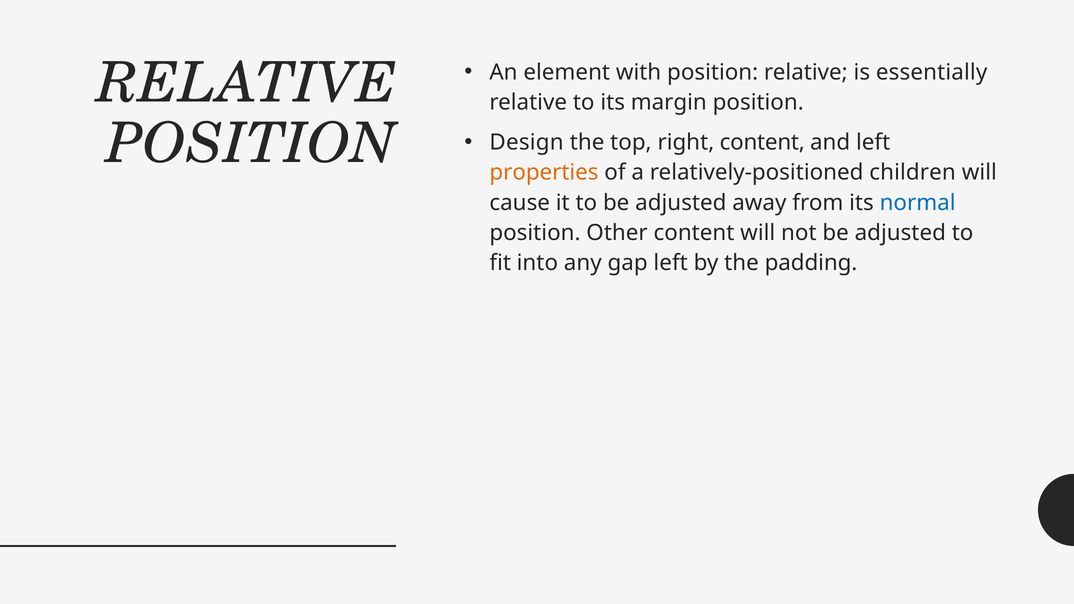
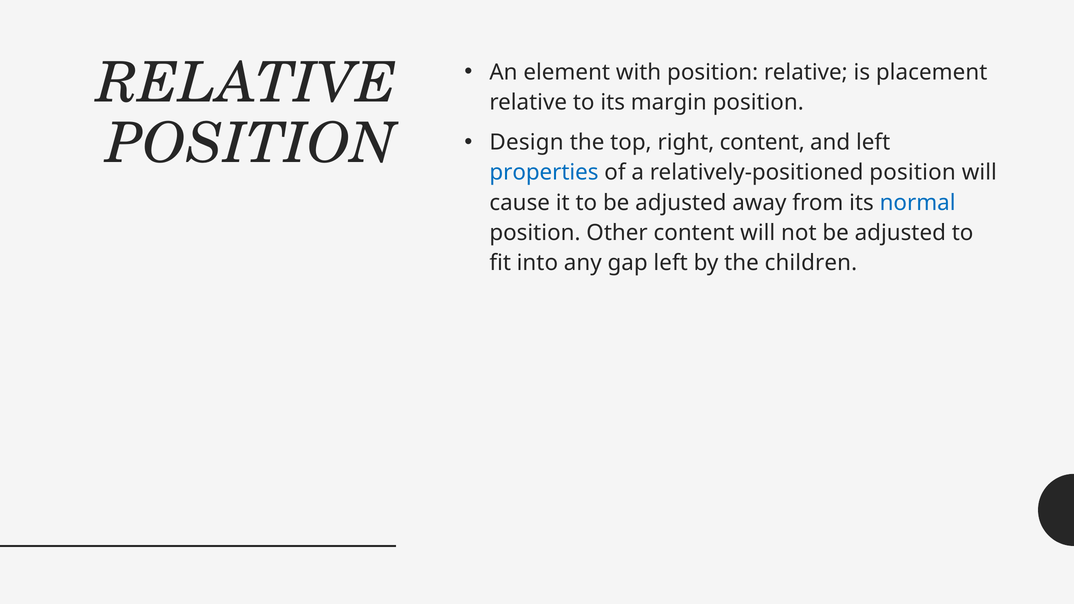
essentially: essentially -> placement (932, 72)
properties colour: orange -> blue (544, 173)
relatively-positioned children: children -> position (913, 173)
padding: padding -> children (811, 263)
